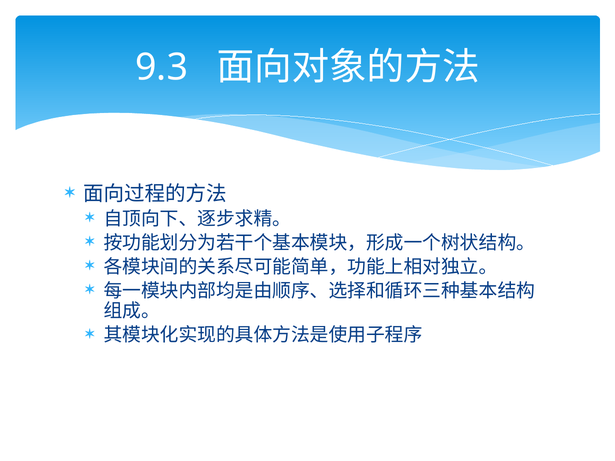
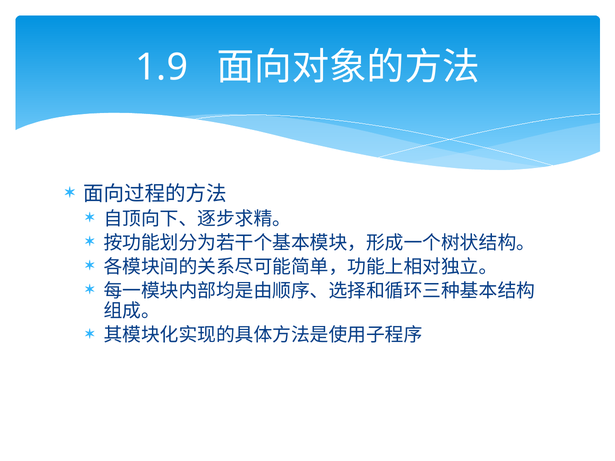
9.3: 9.3 -> 1.9 (162, 68)
